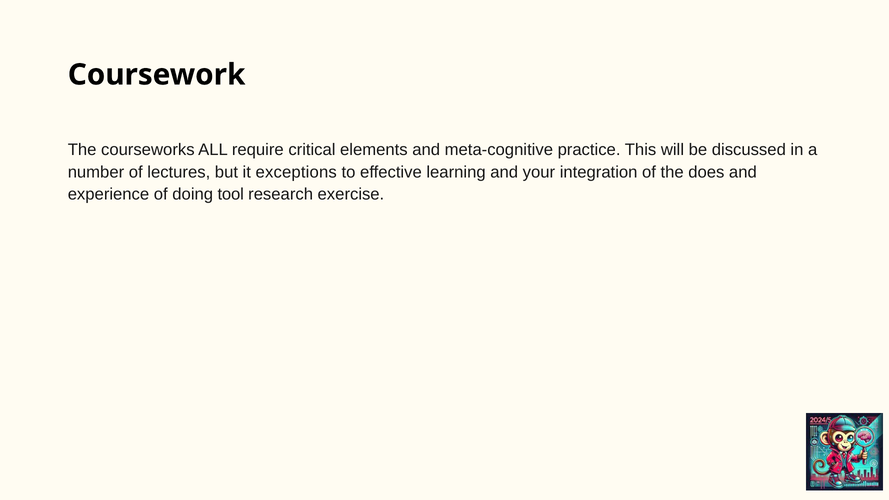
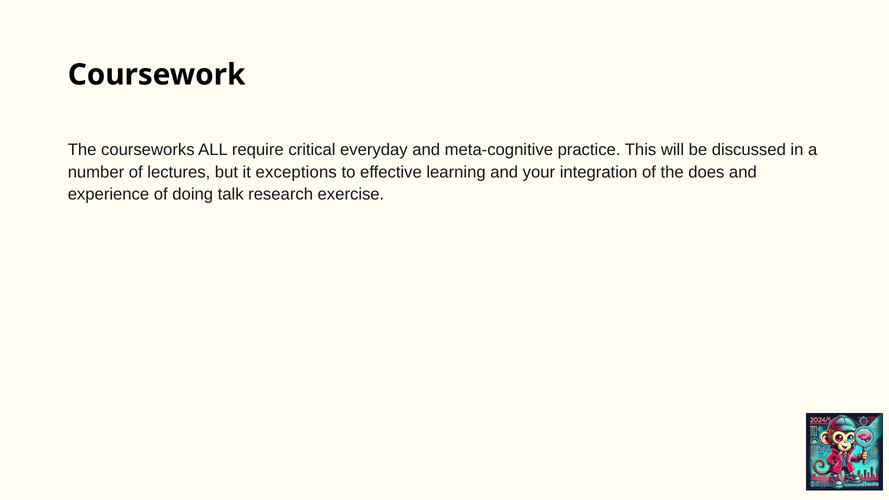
elements: elements -> everyday (374, 150)
tool: tool -> talk (231, 194)
